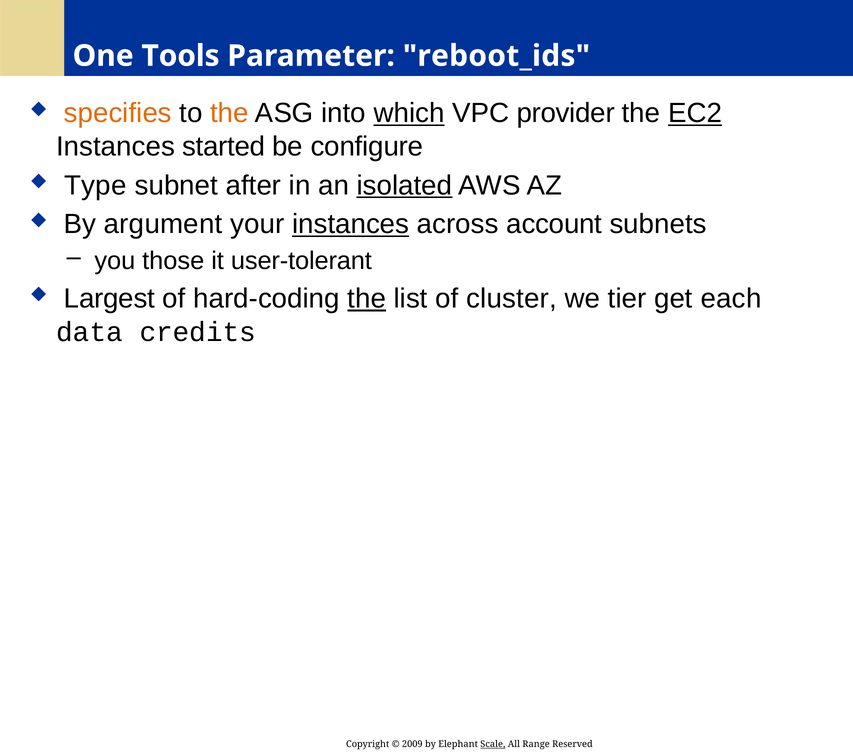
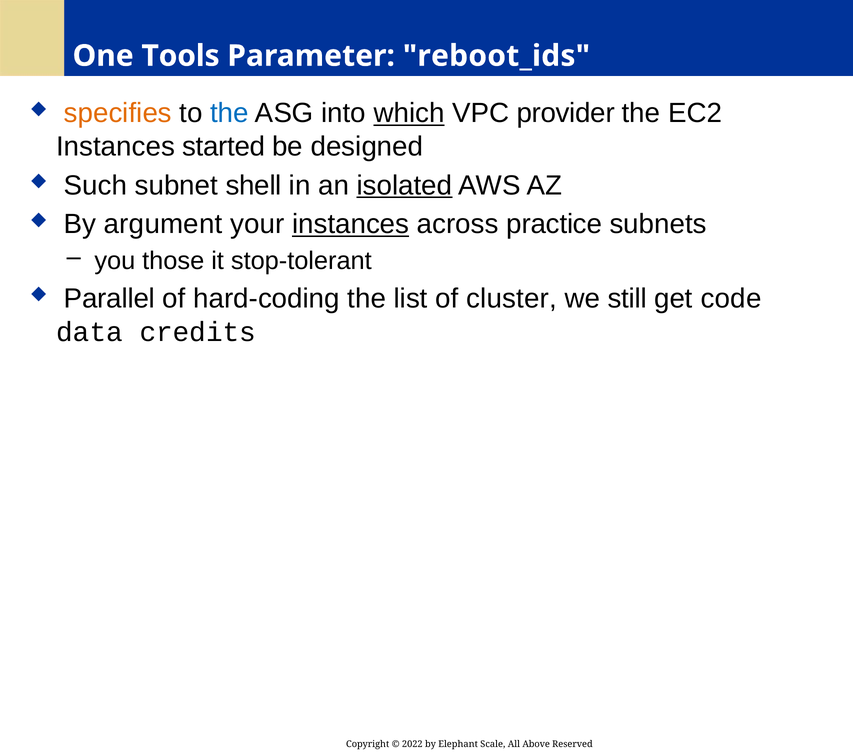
the colour: orange -> blue (230, 113)
EC2 underline: present -> none (695, 113)
configure: configure -> designed (367, 147)
Type: Type -> Such (95, 185)
after: after -> shell (254, 185)
account: account -> practice (554, 224)
user-tolerant: user-tolerant -> stop-tolerant (301, 261)
Largest: Largest -> Parallel (109, 299)
the underline: present -> none (367, 299)
tier: tier -> still (627, 299)
each: each -> code (731, 299)
2009: 2009 -> 2022 (412, 744)
Scale underline: present -> none (493, 744)
Range: Range -> Above (536, 744)
